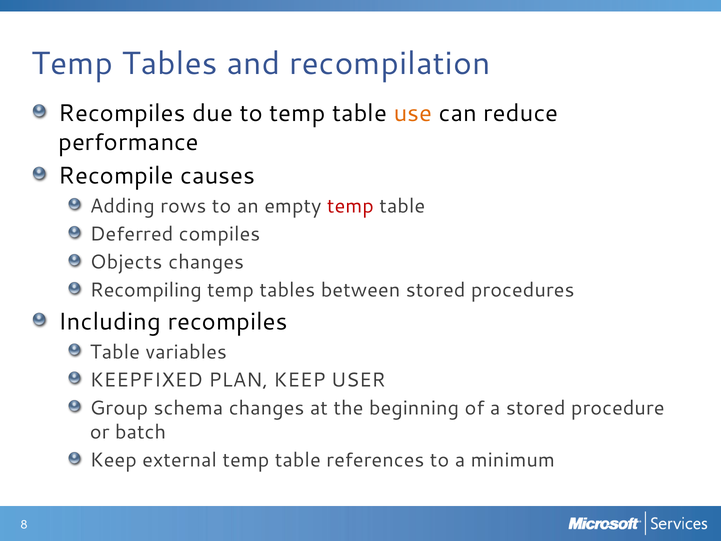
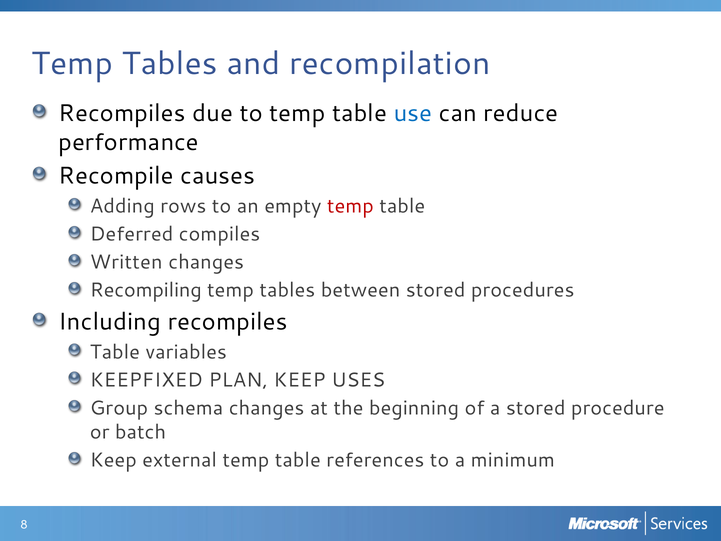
use colour: orange -> blue (413, 113)
Objects: Objects -> Written (126, 262)
USER: USER -> USES (358, 380)
